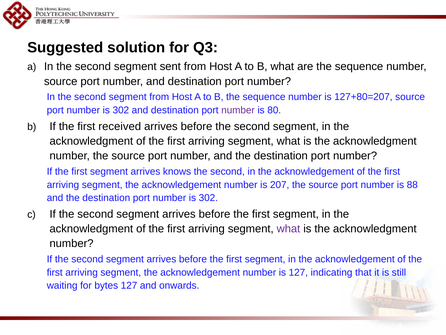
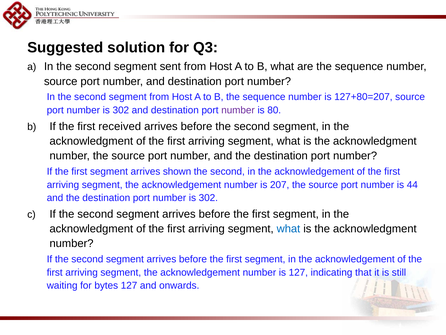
knows: knows -> shown (177, 171)
88: 88 -> 44 (412, 184)
what colour: purple -> blue (288, 229)
